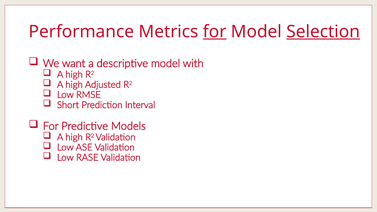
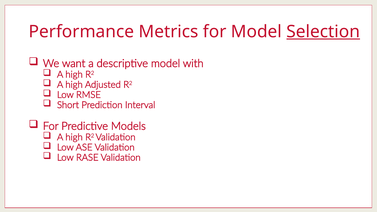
for underline: present -> none (215, 32)
